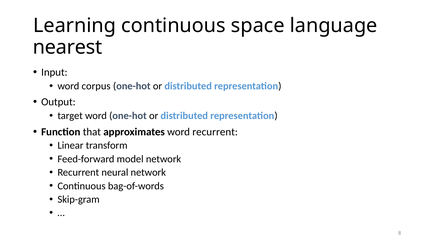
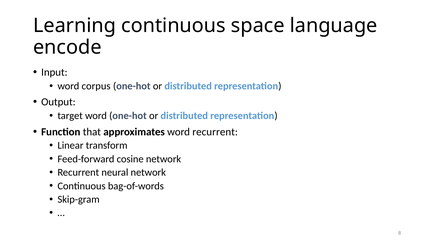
nearest: nearest -> encode (67, 47)
model: model -> cosine (130, 159)
